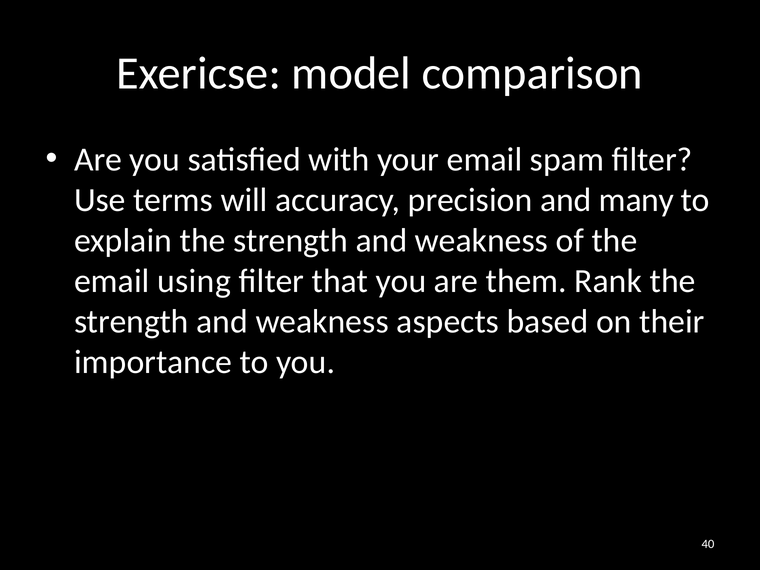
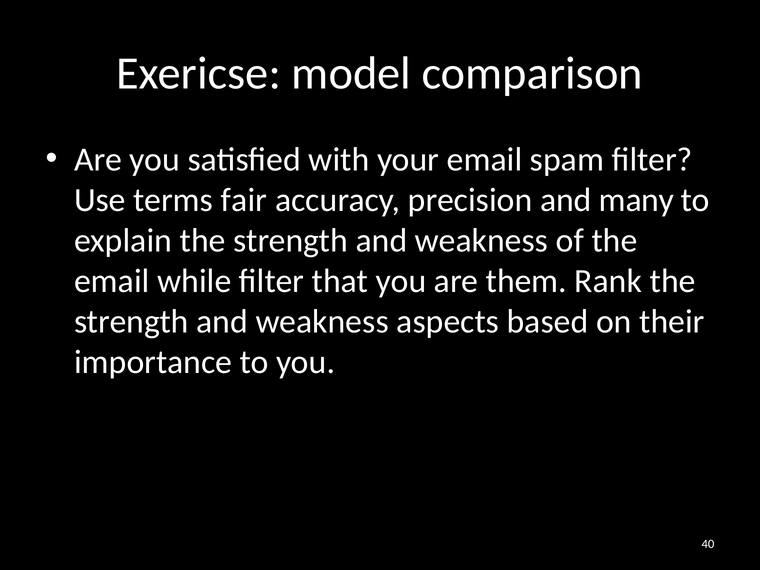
will: will -> fair (244, 200)
using: using -> while (194, 281)
